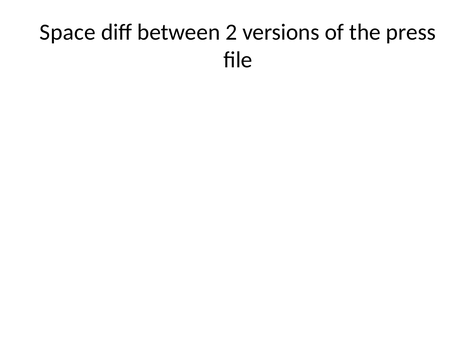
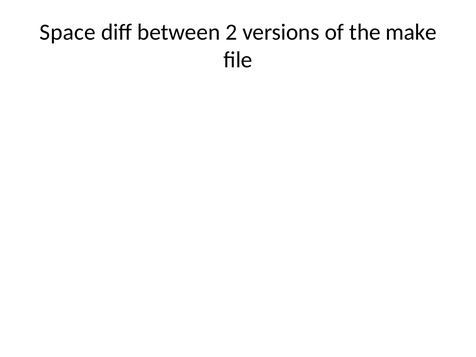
press: press -> make (411, 32)
